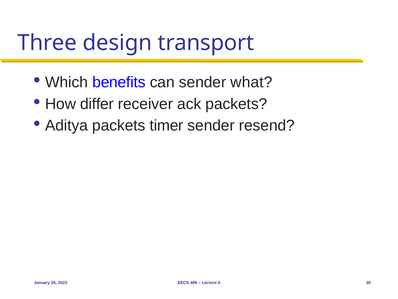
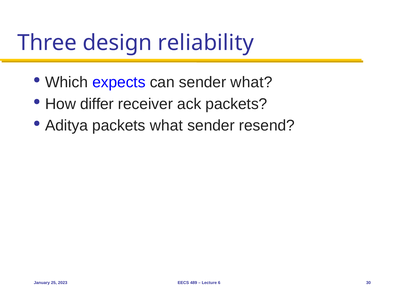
transport: transport -> reliability (206, 43)
benefits: benefits -> expects (119, 82)
packets timer: timer -> what (166, 125)
